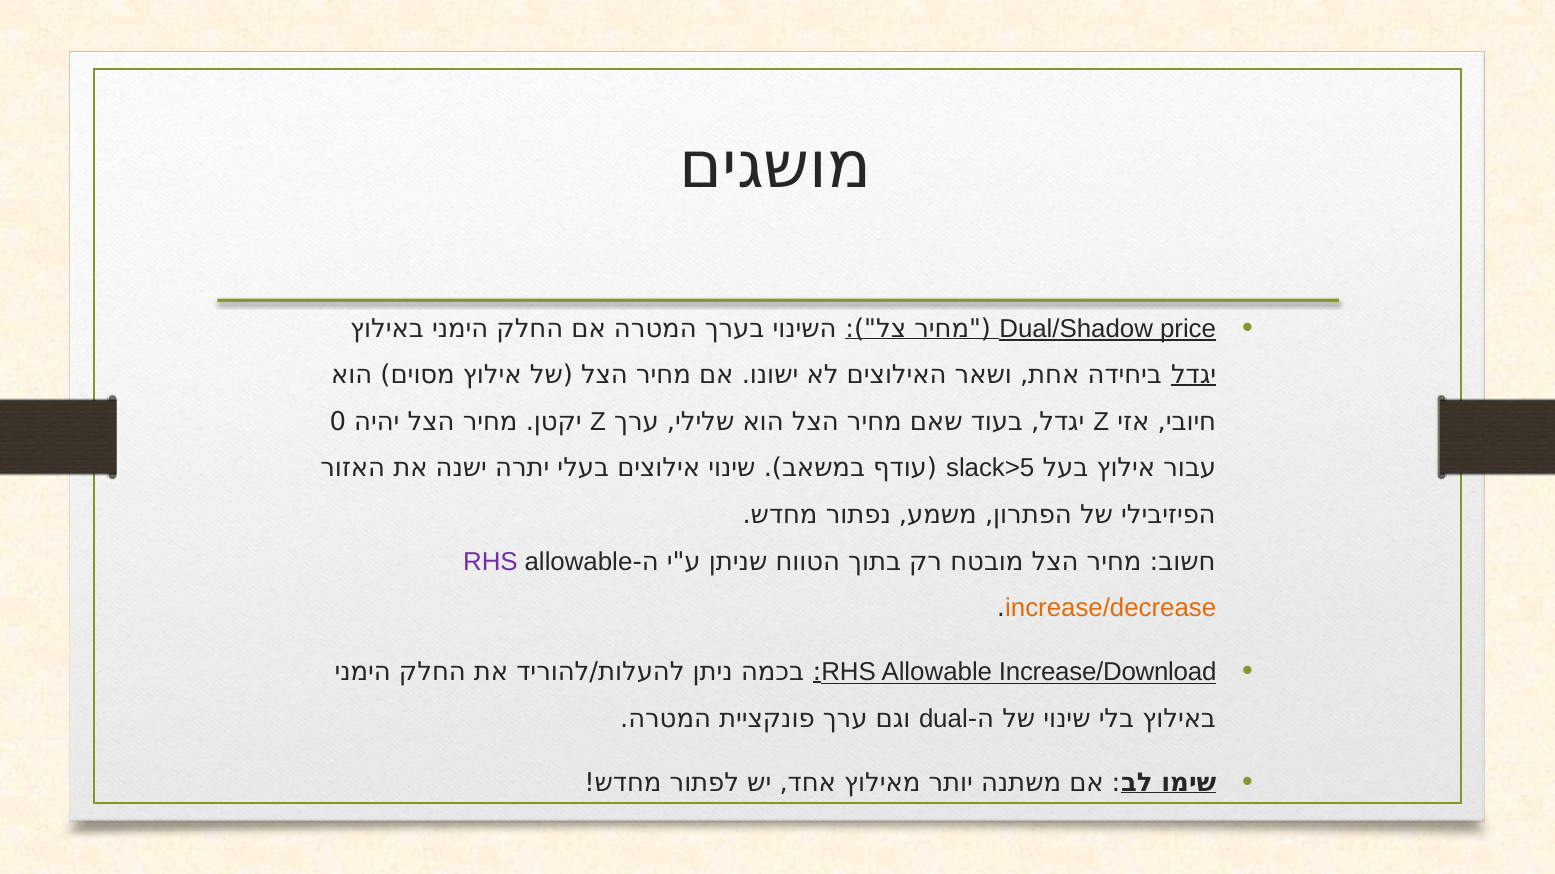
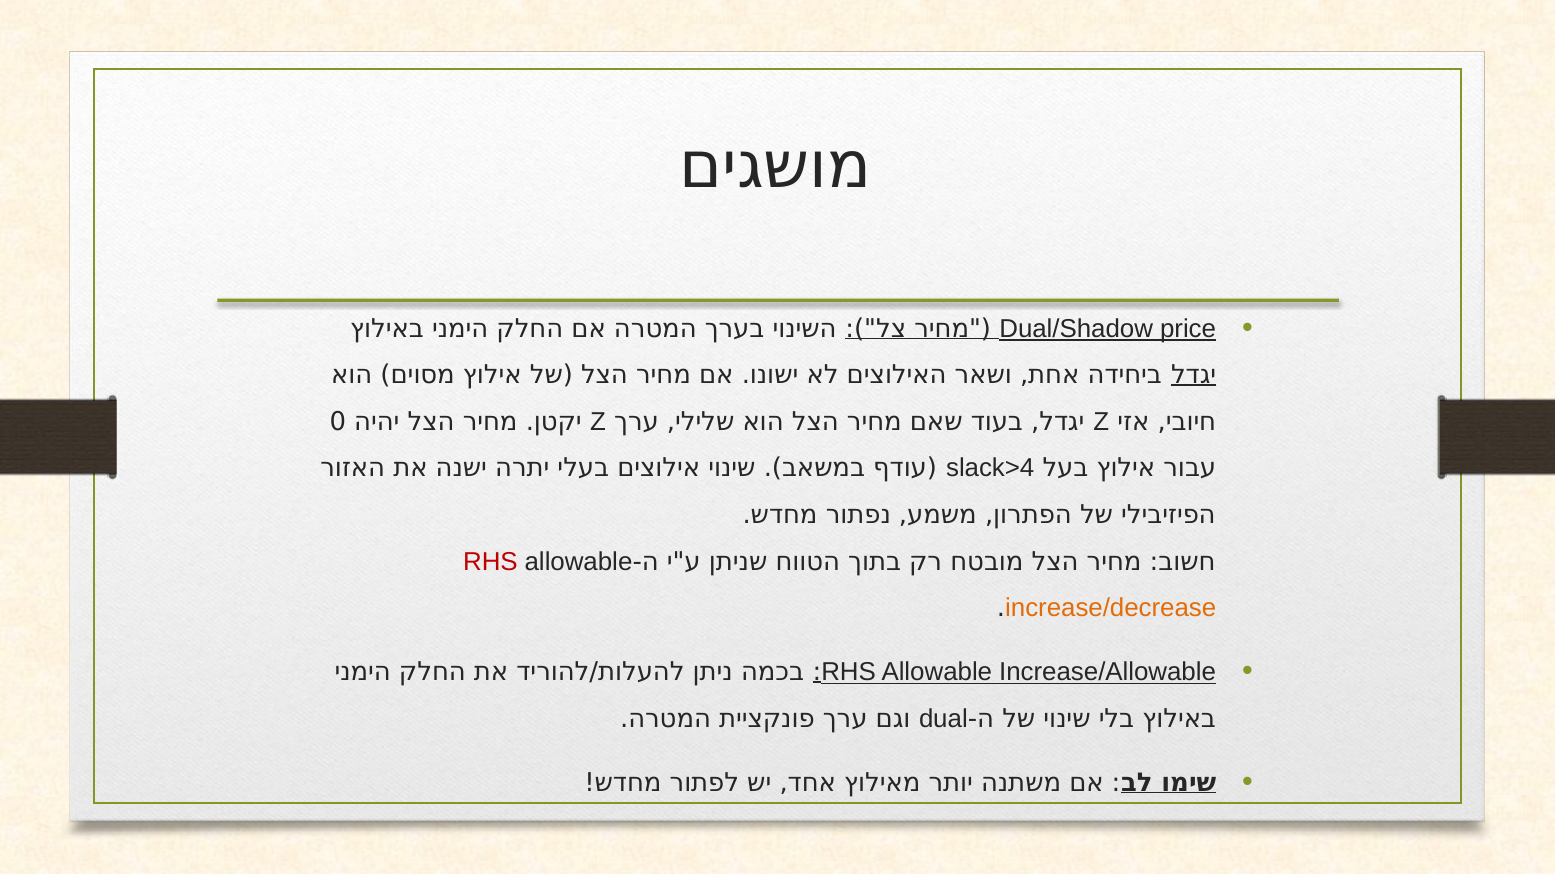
slack>5: slack>5 -> slack>4 (990, 469)
RHS colour: purple -> red (490, 562)
Increase/Download: Increase/Download -> Increase/Allowable (1108, 673)
